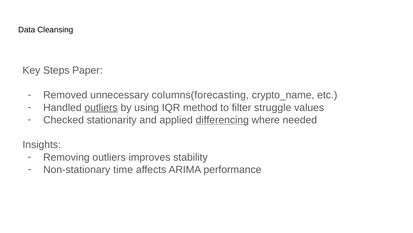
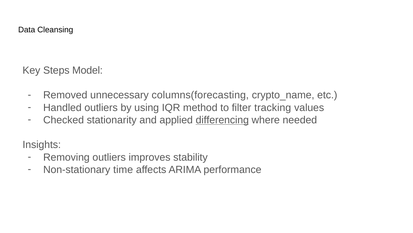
Paper: Paper -> Model (87, 70)
outliers underline: present -> none (101, 107)
struggle: struggle -> tracking (273, 107)
